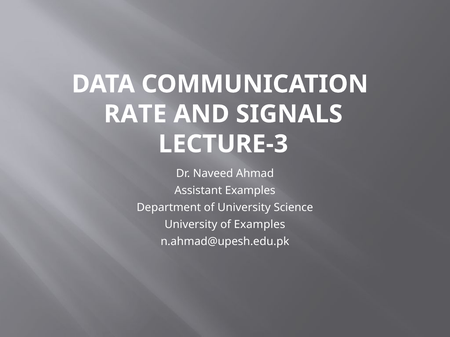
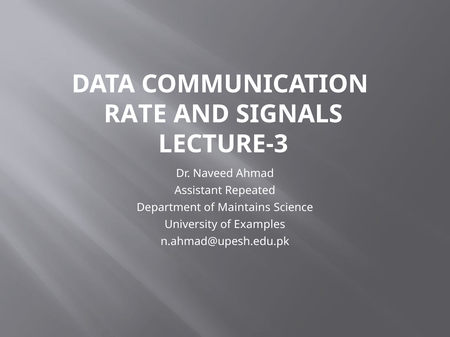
Assistant Examples: Examples -> Repeated (250, 191)
of University: University -> Maintains (244, 208)
